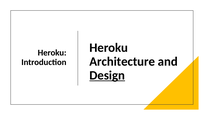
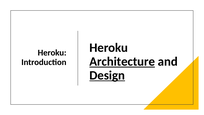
Architecture underline: none -> present (122, 61)
